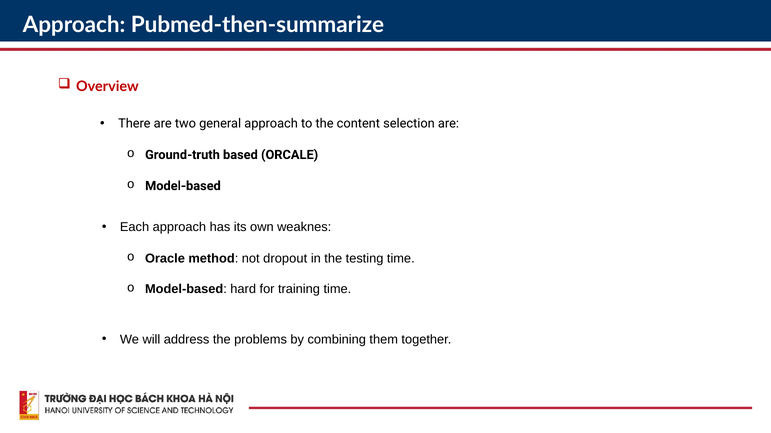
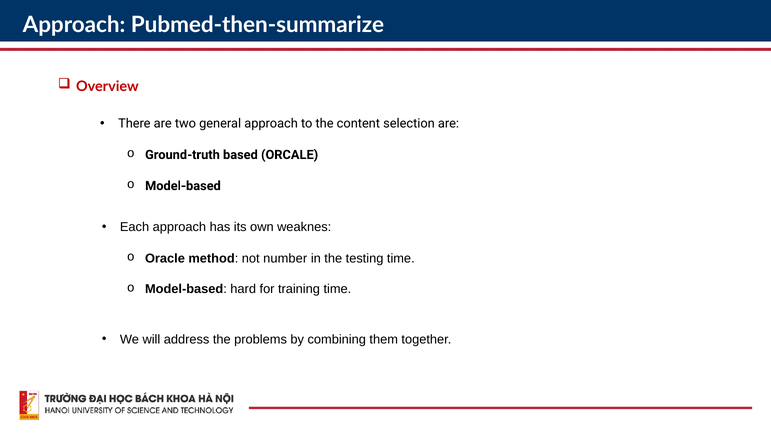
dropout: dropout -> number (285, 259)
